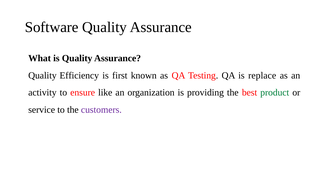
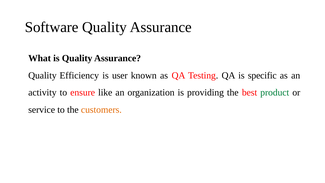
first: first -> user (120, 75)
replace: replace -> specific (262, 75)
customers colour: purple -> orange (101, 110)
